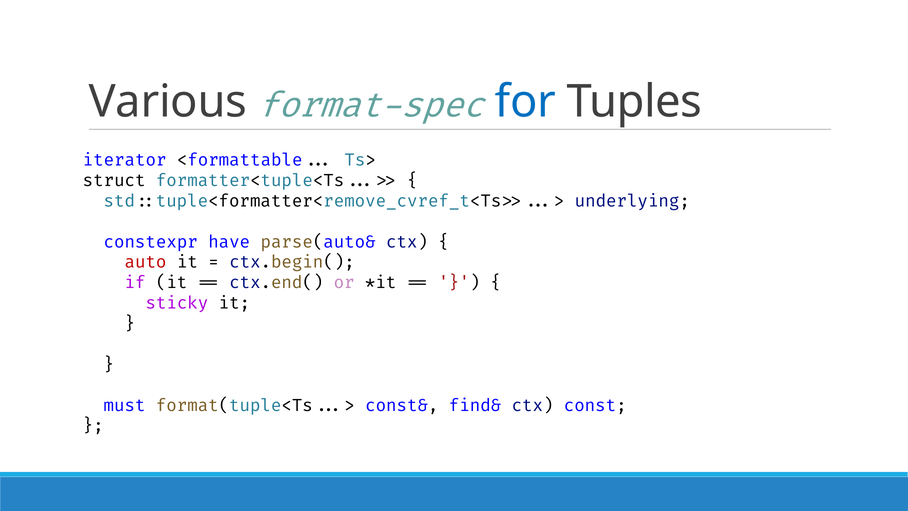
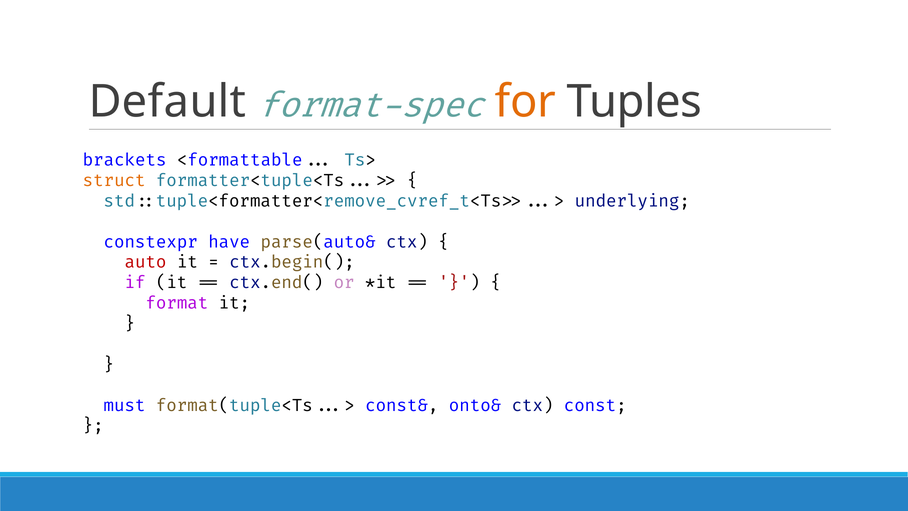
Various: Various -> Default (167, 102)
for colour: blue -> orange (525, 102)
iterator: iterator -> brackets (125, 160)
struct colour: black -> orange (114, 181)
sticky: sticky -> format (177, 303)
find&: find& -> onto& (475, 405)
